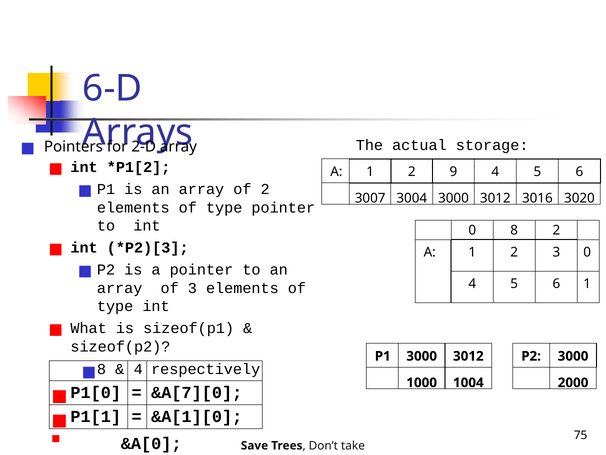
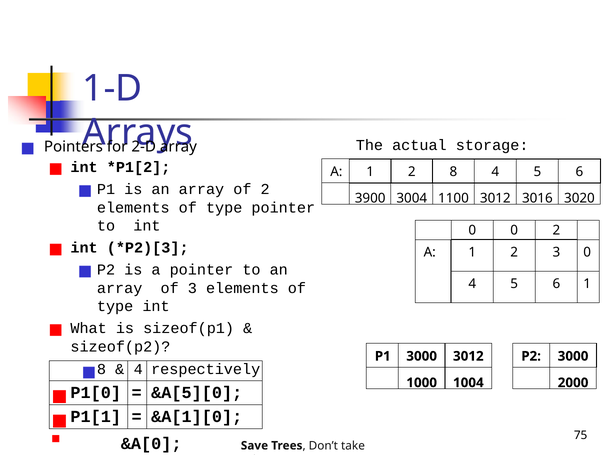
6-D: 6-D -> 1-D (112, 88)
2 9: 9 -> 8 (453, 172)
3007: 3007 -> 3900 (370, 198)
3004 3000: 3000 -> 1100 (453, 198)
0 8: 8 -> 0 (514, 230)
&A[7][0: &A[7][0 -> &A[5][0 (197, 392)
